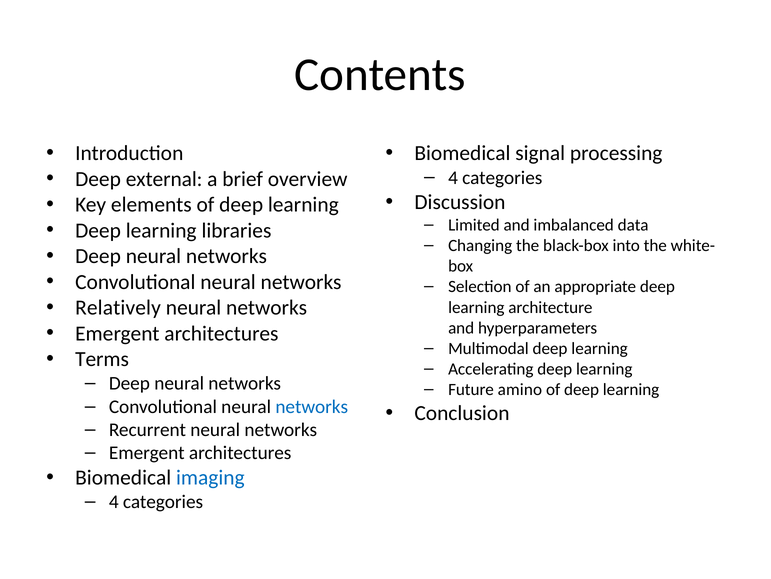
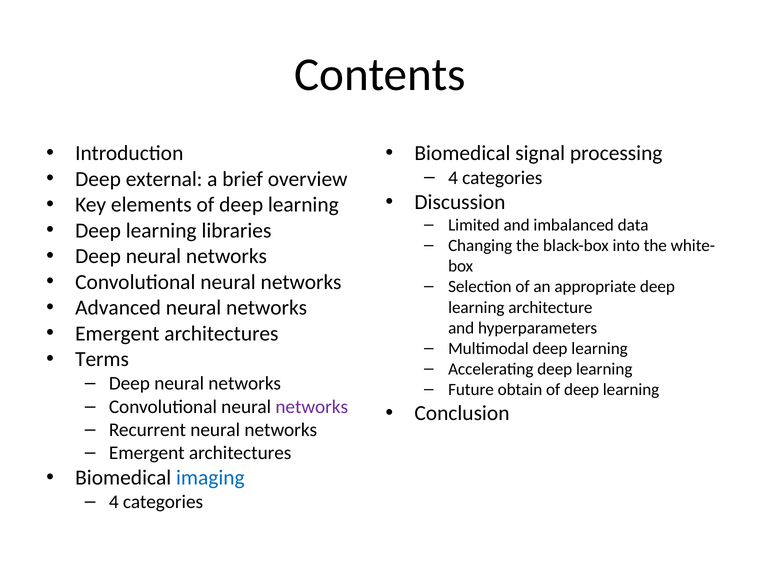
Relatively: Relatively -> Advanced (118, 307)
amino: amino -> obtain (520, 389)
networks colour: blue -> purple (312, 406)
